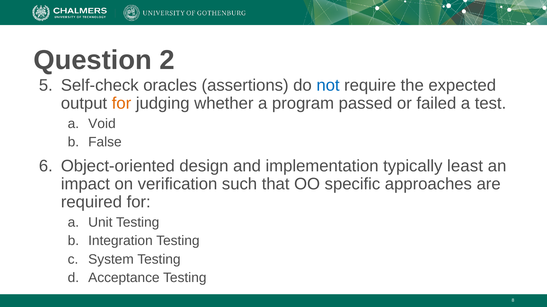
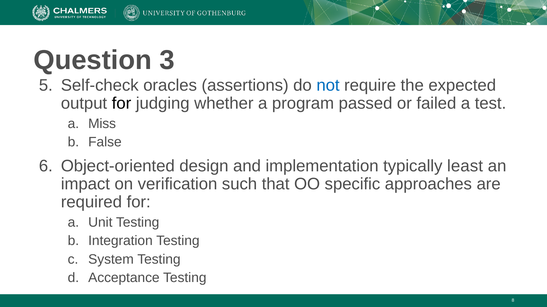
2: 2 -> 3 (167, 60)
for colour: orange -> black (121, 104)
Void: Void -> Miss (102, 124)
